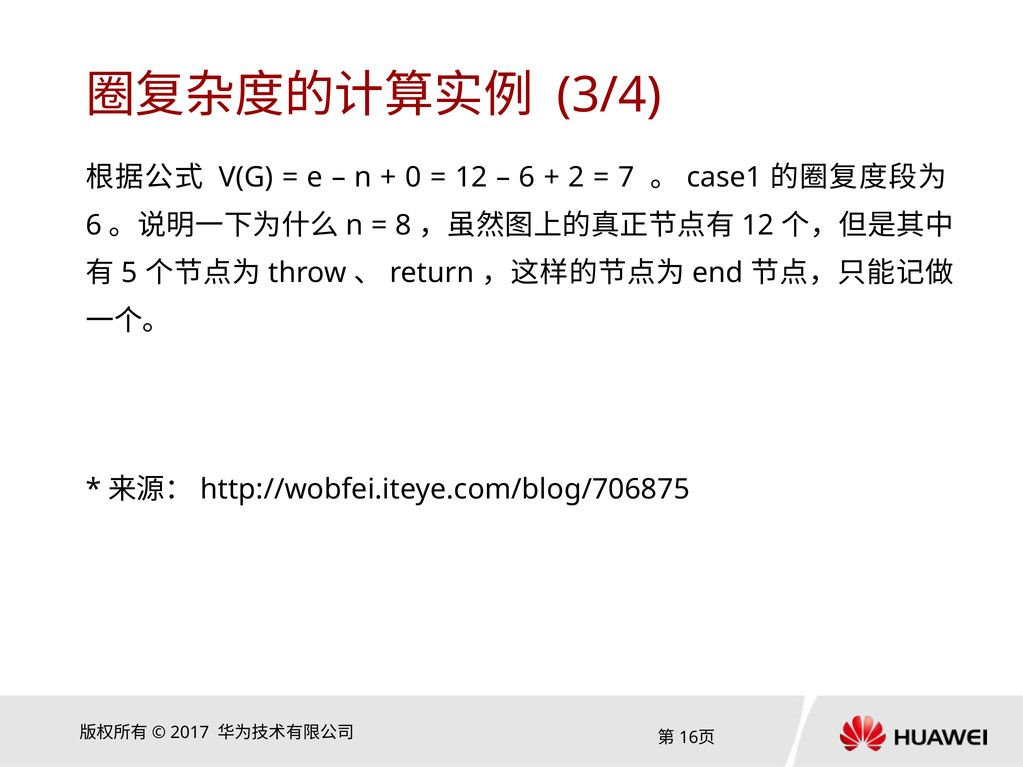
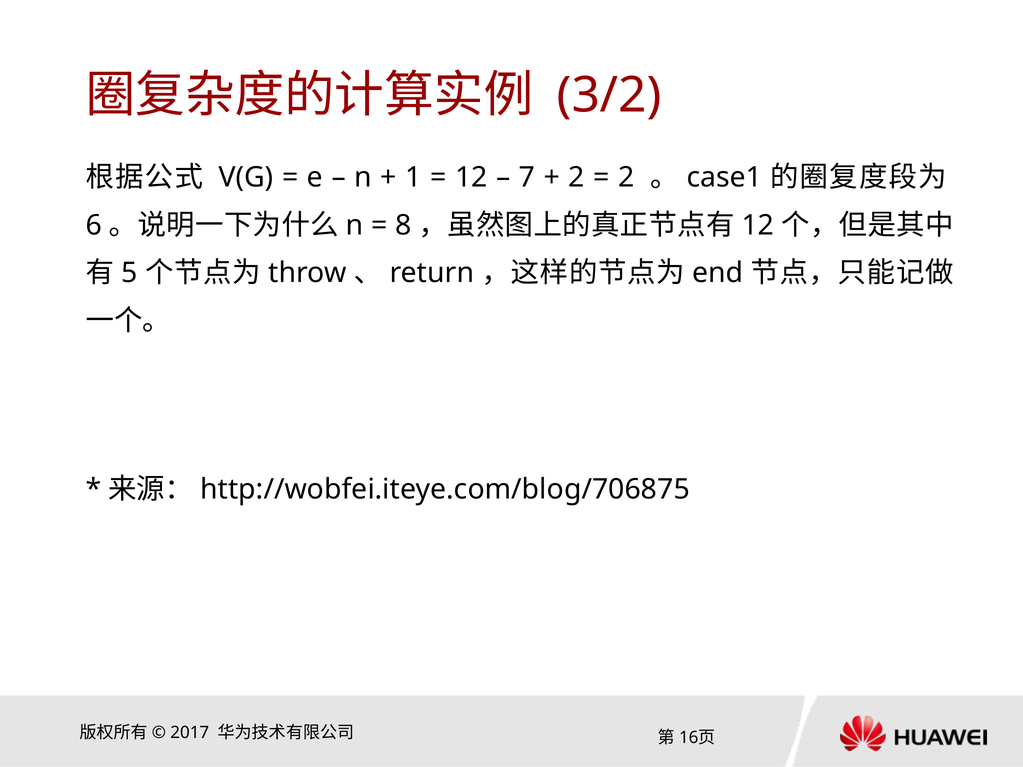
3/4: 3/4 -> 3/2 (609, 95)
0: 0 -> 1 (413, 178)
6: 6 -> 7 (527, 178)
7: 7 -> 2 (626, 178)
